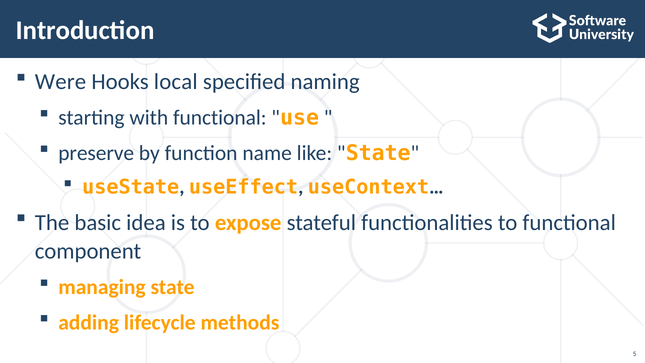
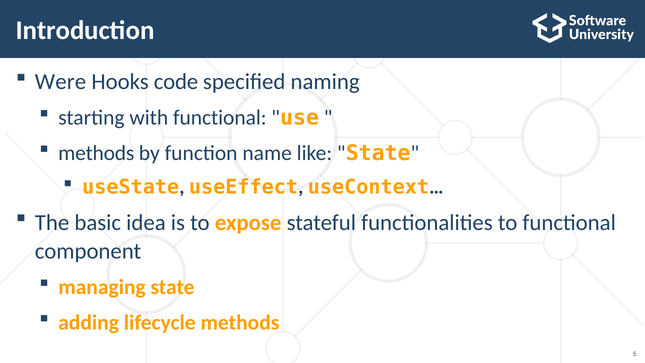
local: local -> code (176, 82)
preserve: preserve -> methods (96, 153)
